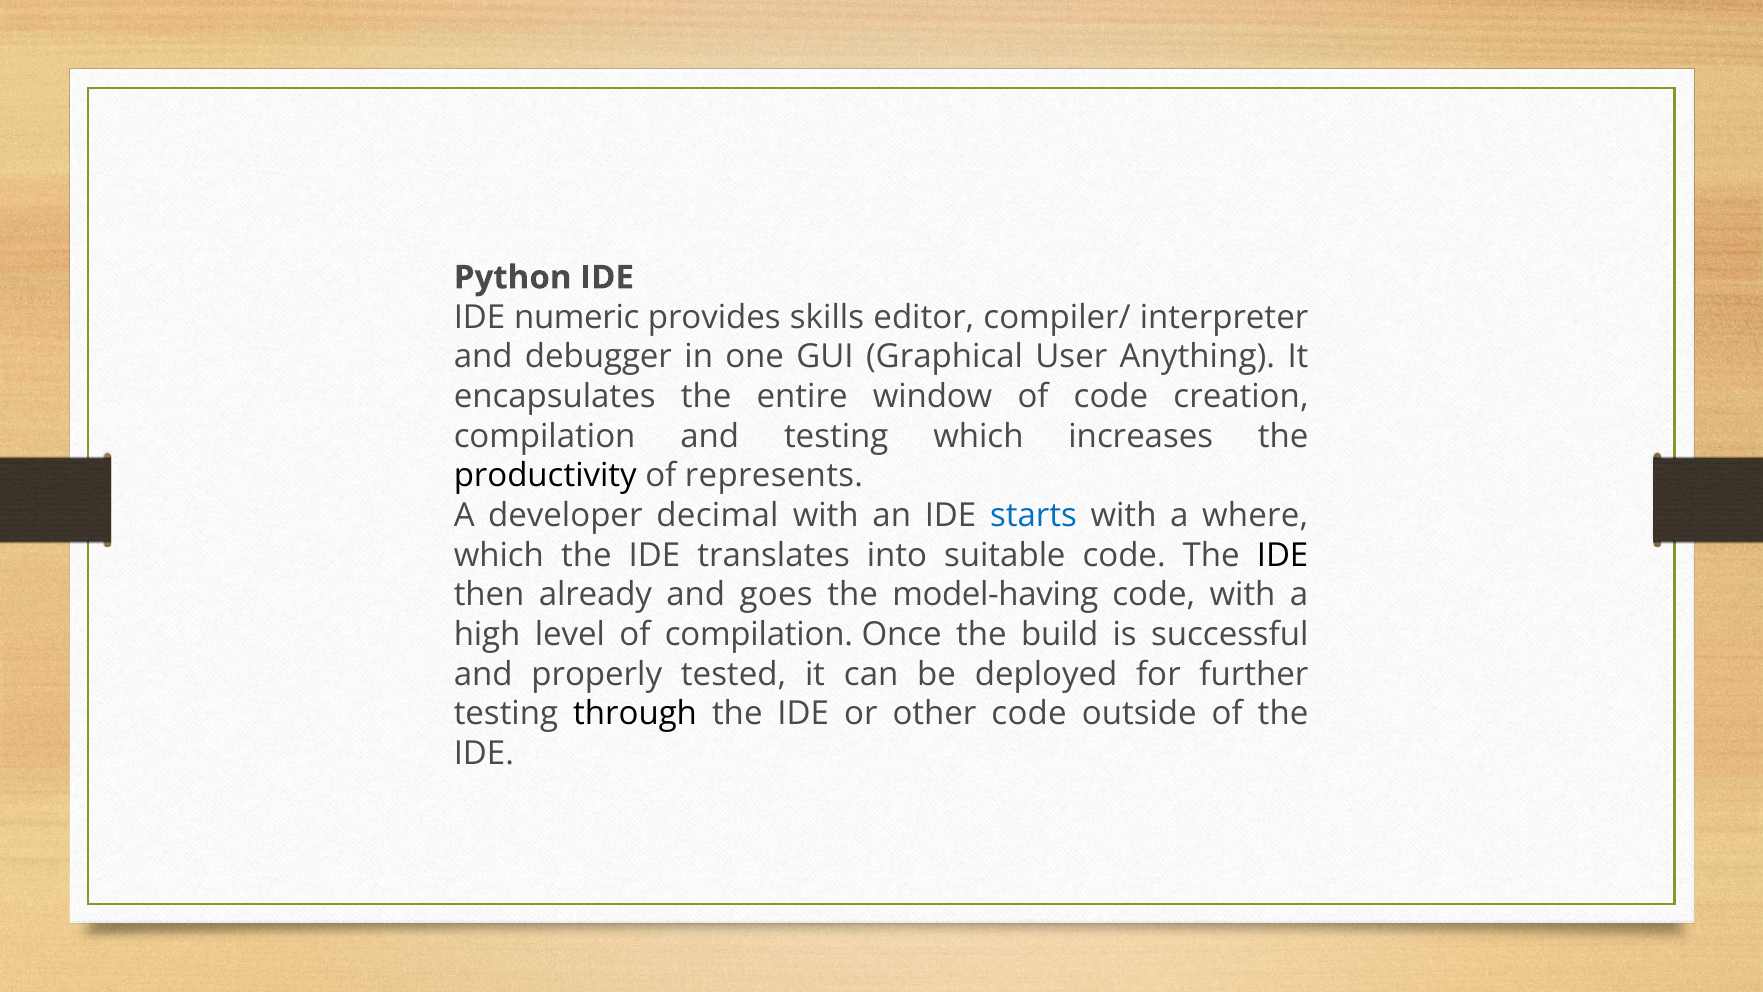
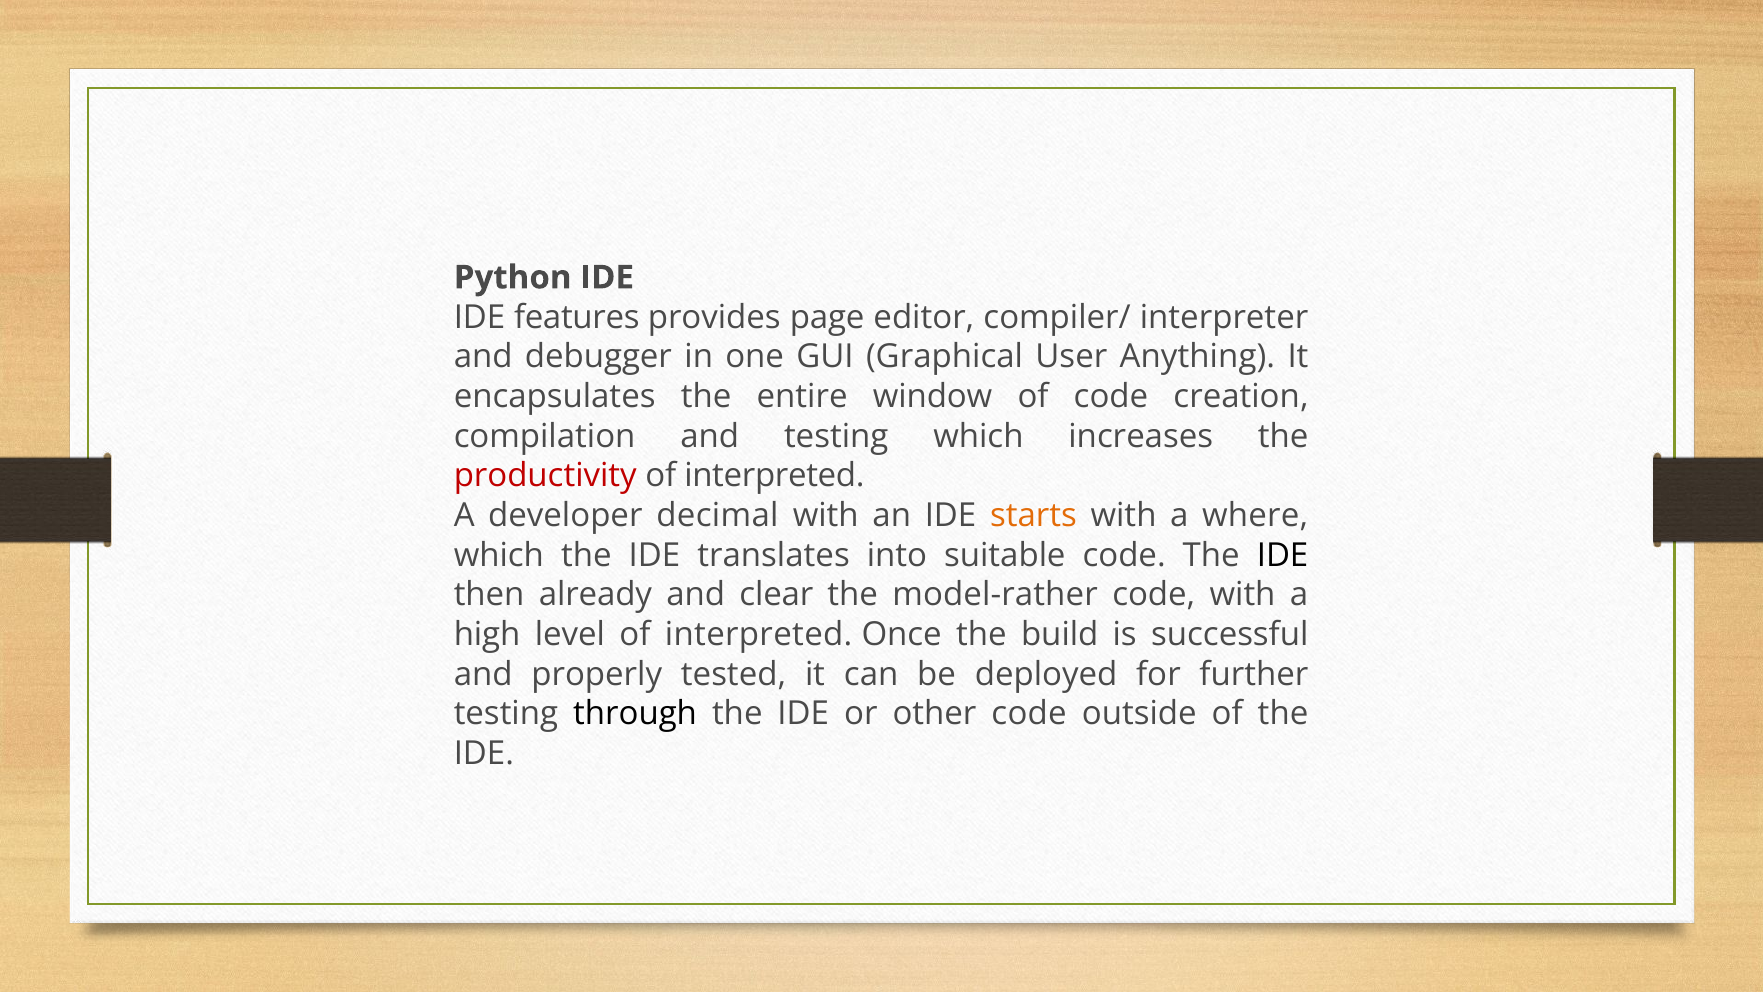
numeric: numeric -> features (577, 317)
skills: skills -> page (827, 317)
productivity colour: black -> red (545, 476)
represents: represents -> interpreted (774, 476)
starts colour: blue -> orange (1033, 515)
goes: goes -> clear (776, 595)
model-having: model-having -> model-rather (995, 595)
level of compilation: compilation -> interpreted (759, 634)
